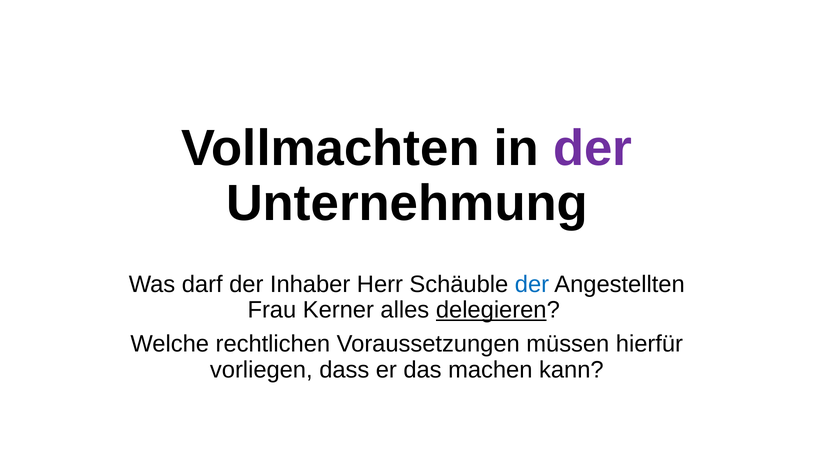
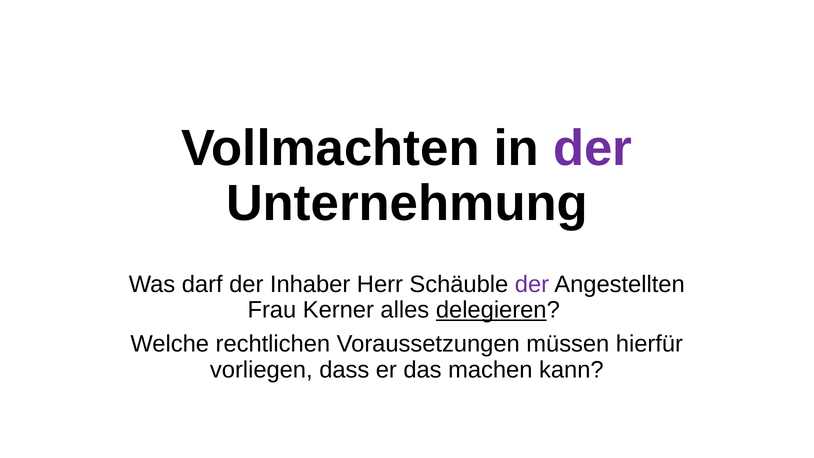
der colour: blue -> purple (532, 284)
